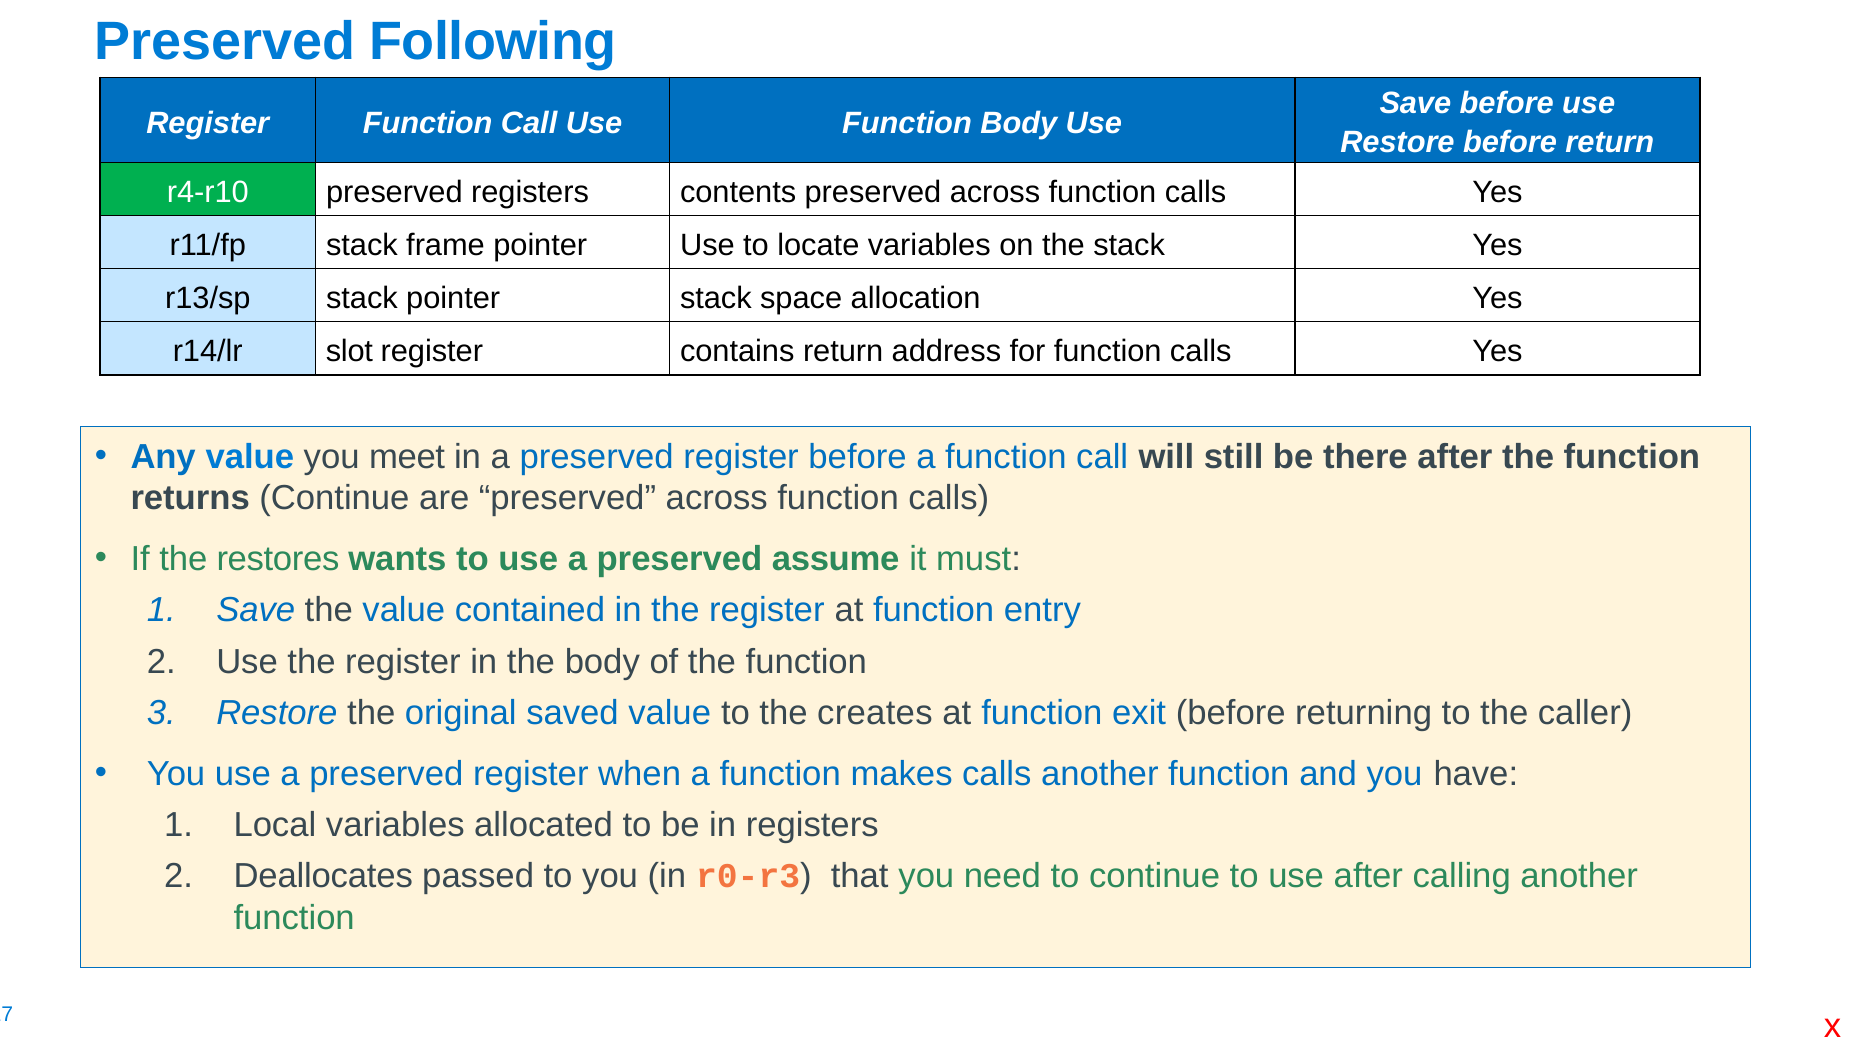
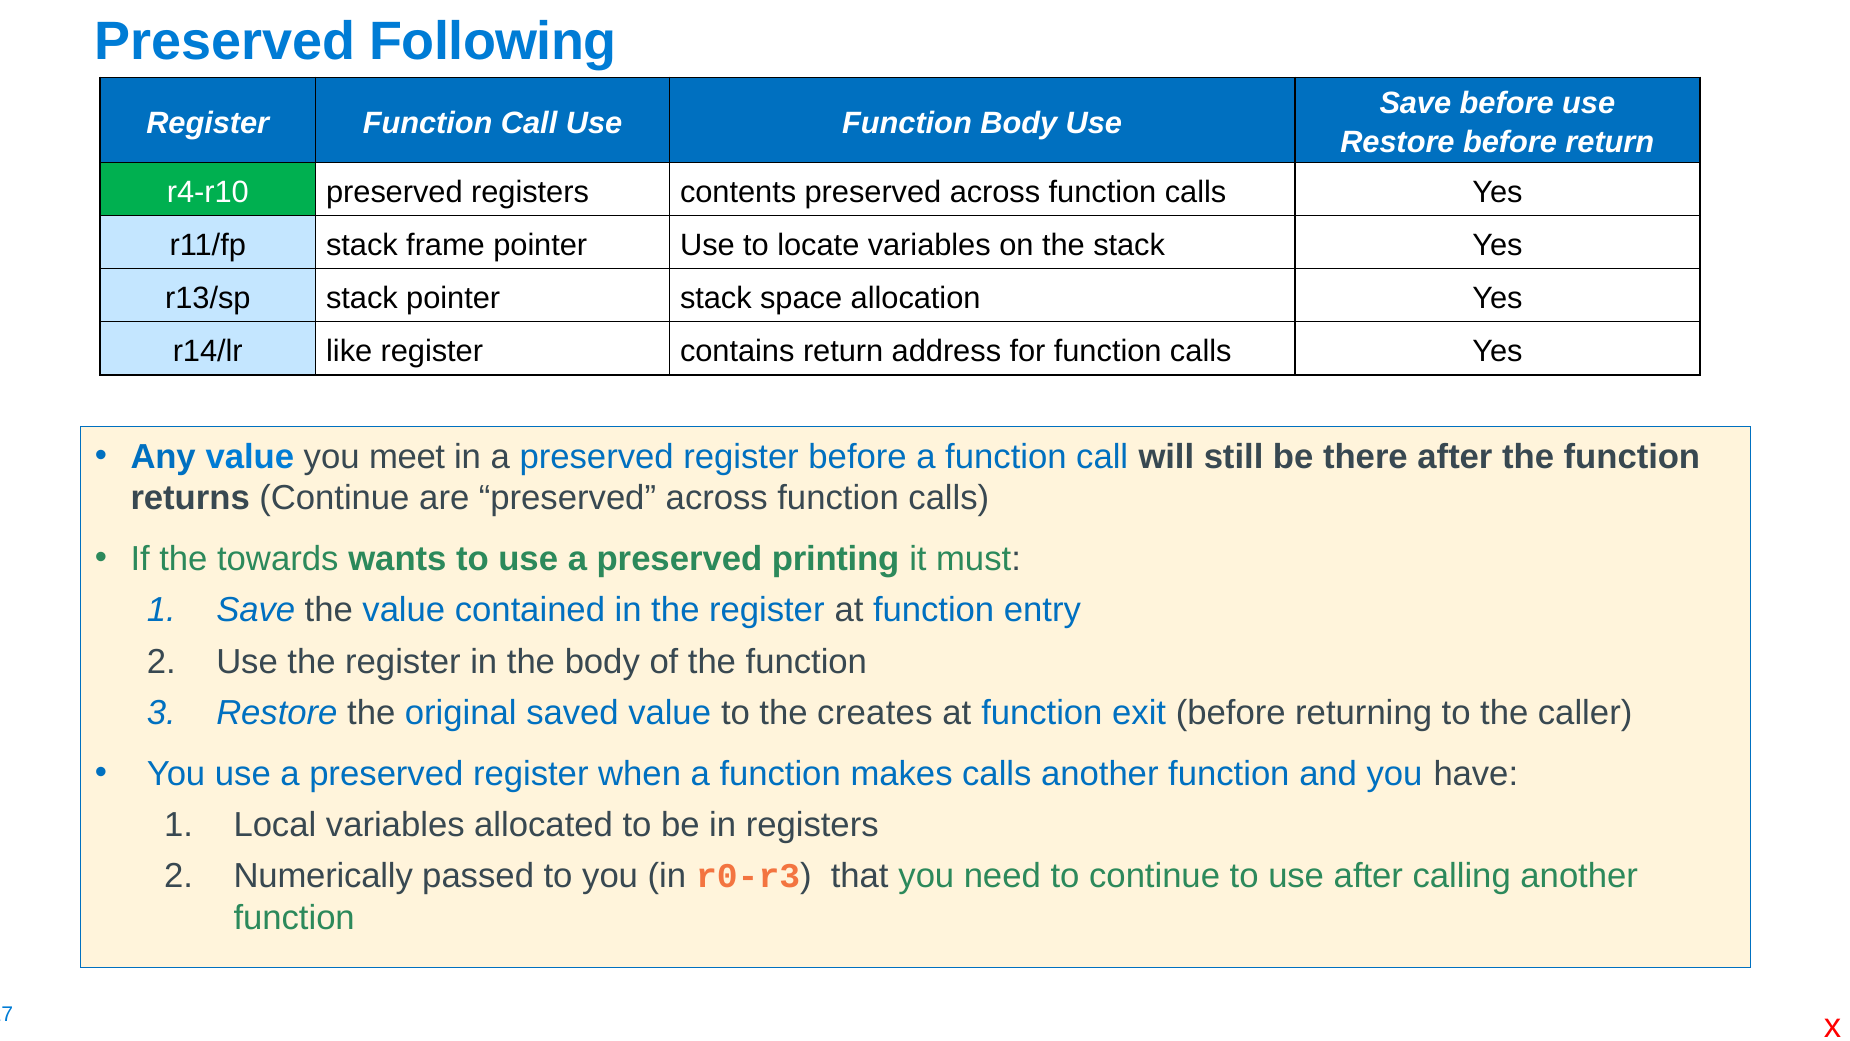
slot: slot -> like (349, 351)
restores: restores -> towards (278, 559)
assume: assume -> printing (836, 559)
Deallocates: Deallocates -> Numerically (323, 876)
